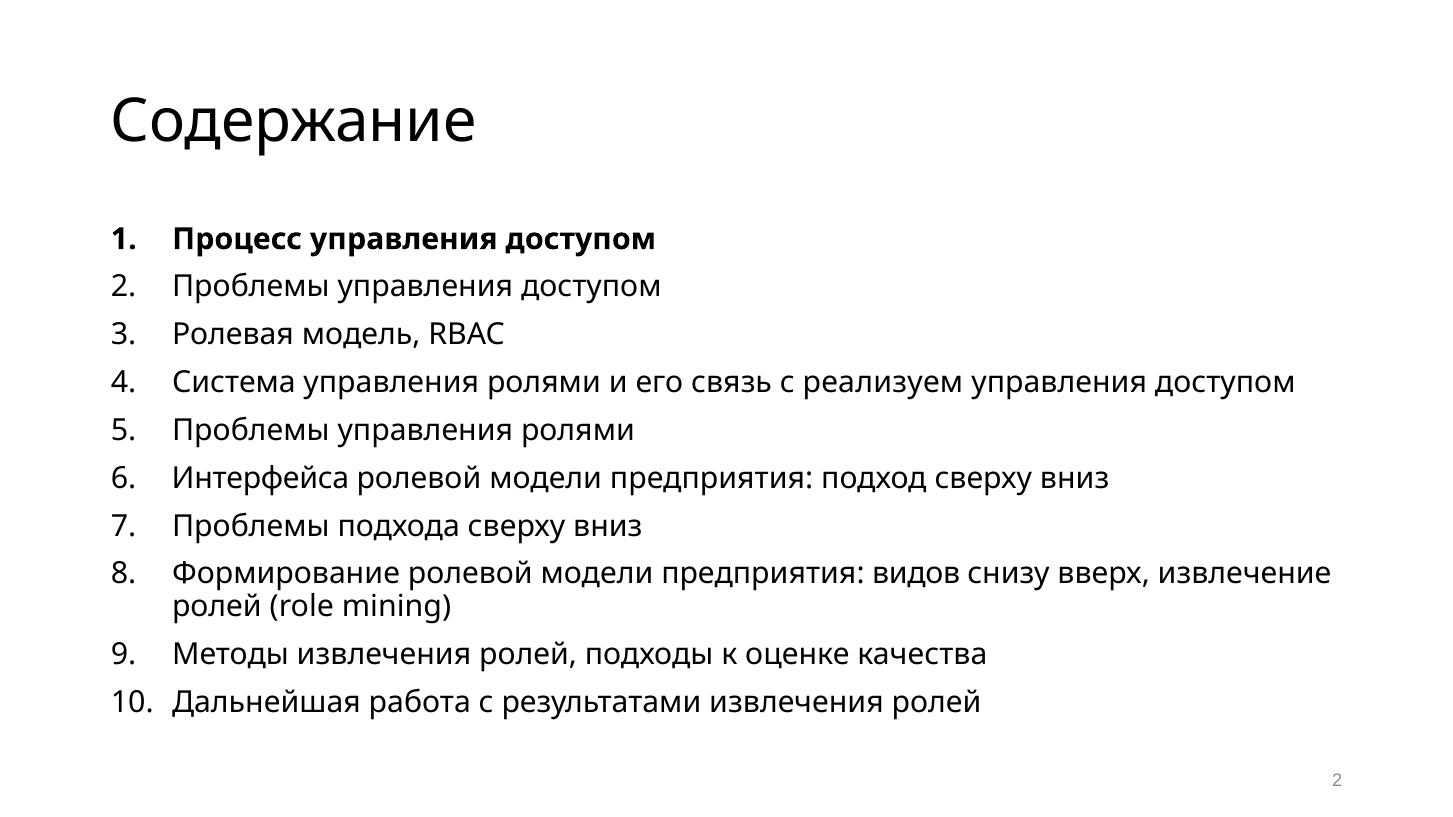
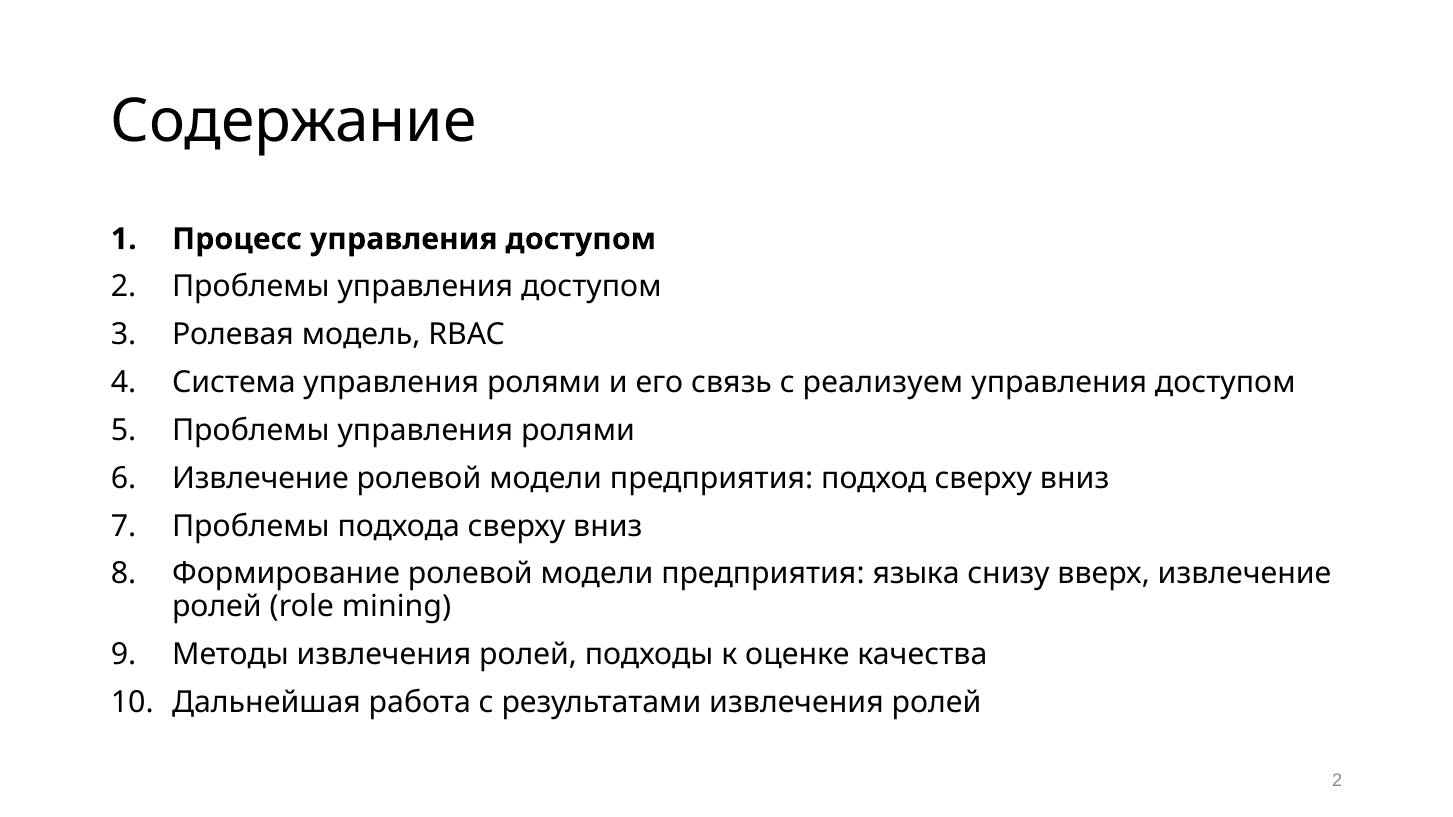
Интерфейса: Интерфейса -> Извлечение (260, 478)
видов: видов -> языка (916, 574)
